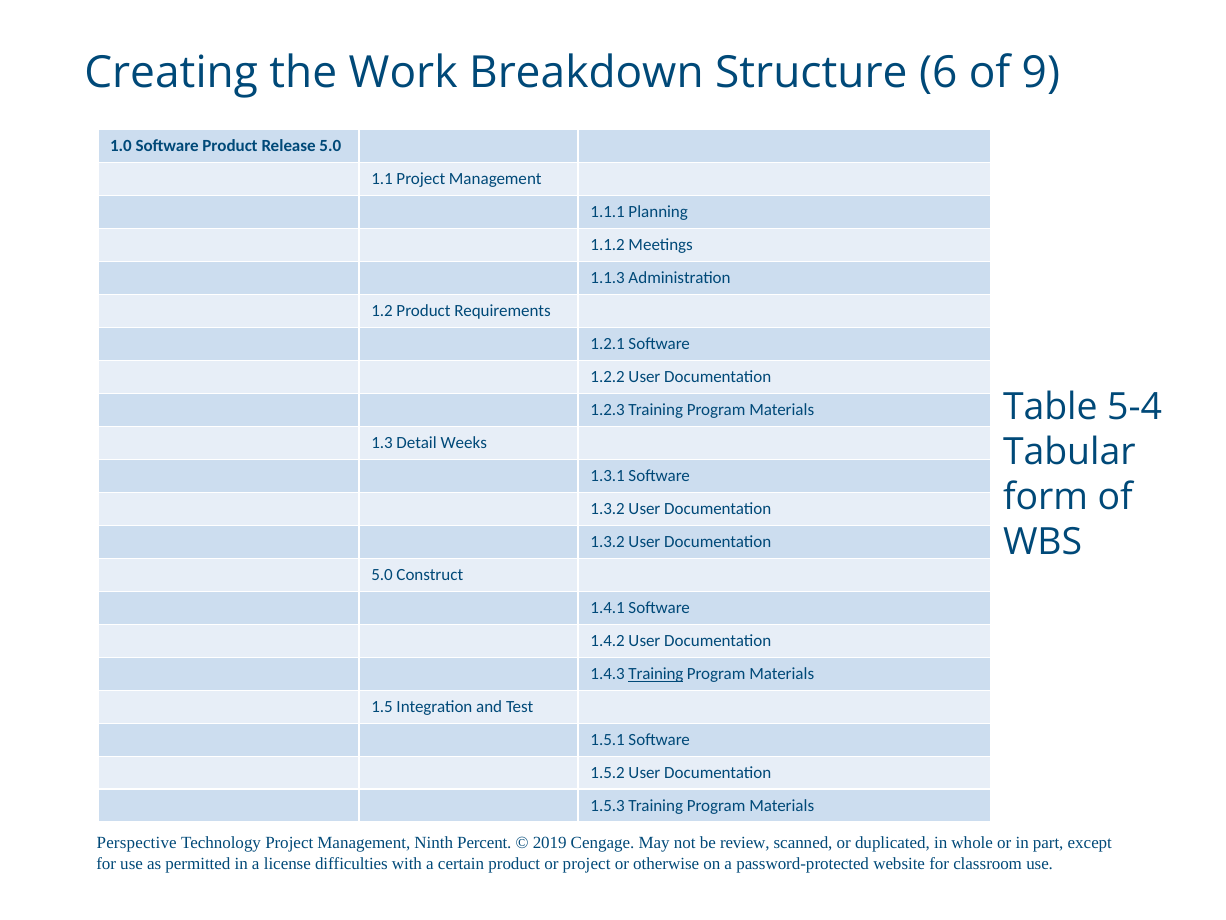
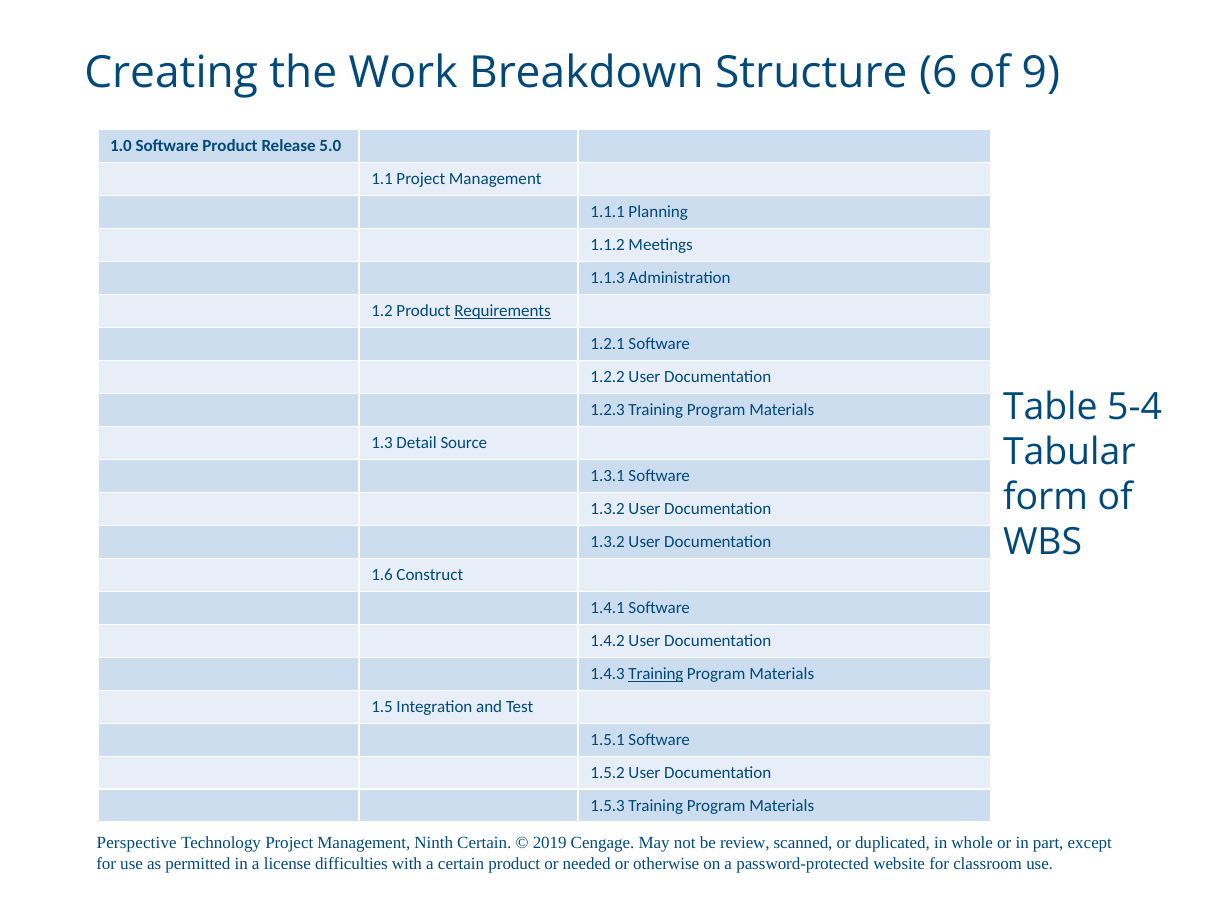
Requirements underline: none -> present (502, 311)
Weeks: Weeks -> Source (464, 443)
5.0: 5.0 -> 1.6 (382, 575)
Ninth Percent: Percent -> Certain (484, 843)
or project: project -> needed (587, 863)
